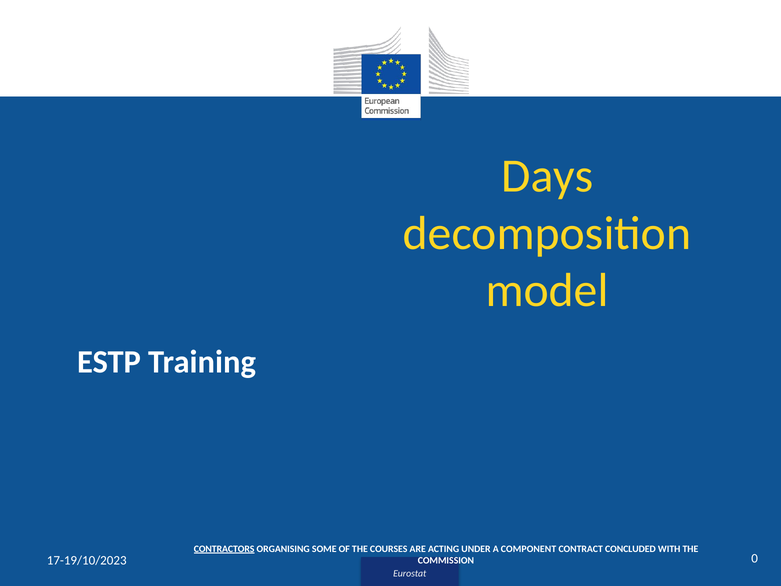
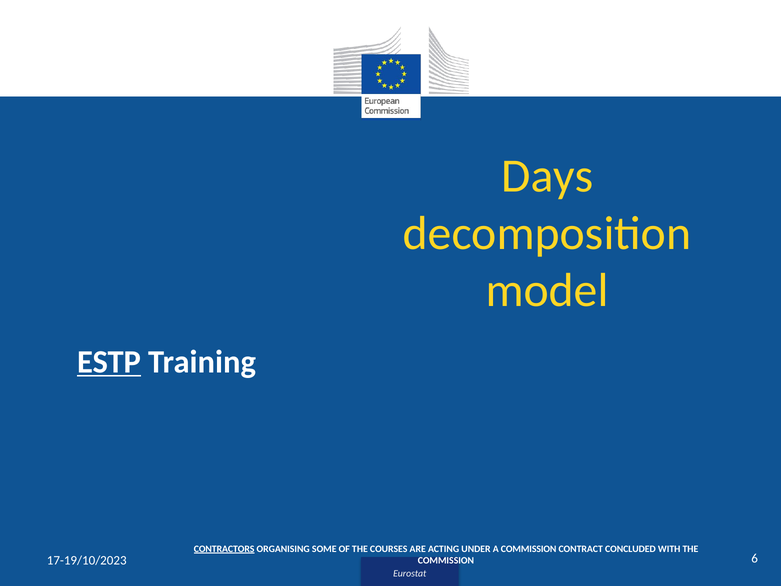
ESTP underline: none -> present (109, 362)
A COMPONENT: COMPONENT -> COMMISSION (529, 549)
0: 0 -> 6 (755, 558)
